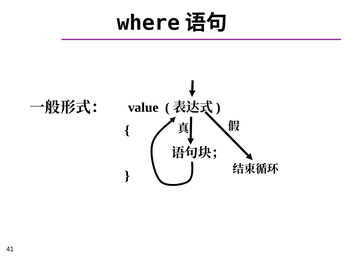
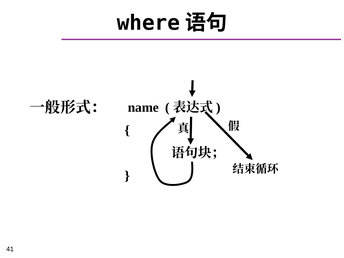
value: value -> name (143, 107)
